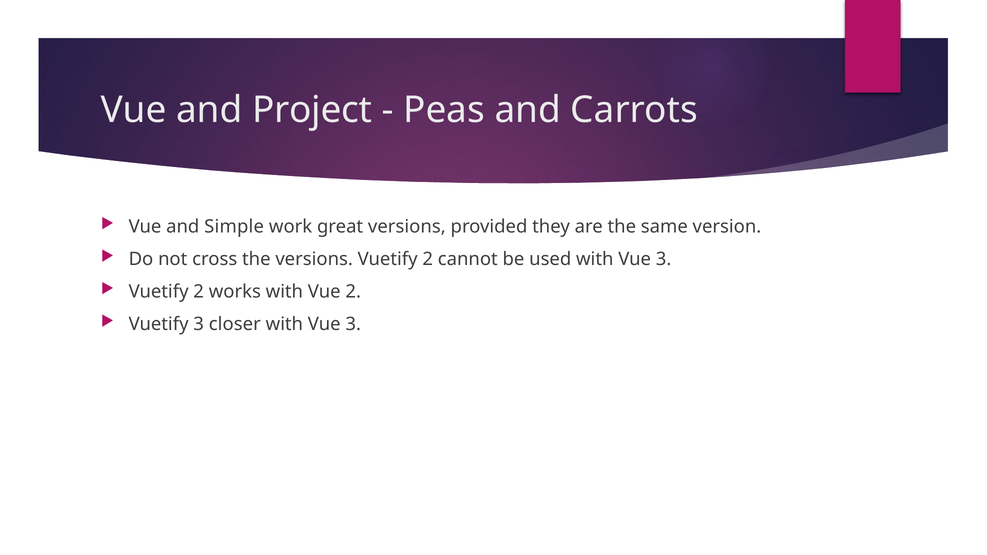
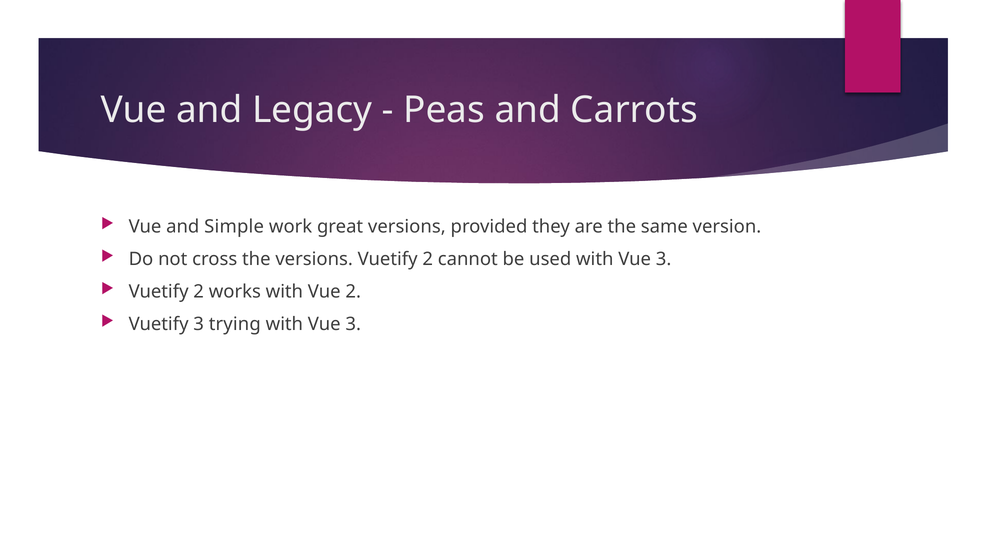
Project: Project -> Legacy (312, 110)
closer: closer -> trying (235, 324)
